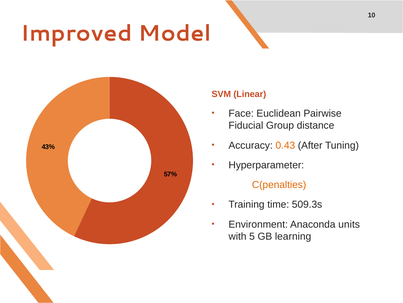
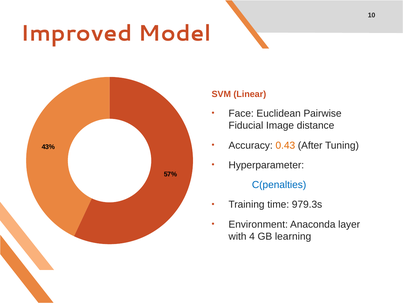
Group: Group -> Image (280, 125)
C(penalties colour: orange -> blue (279, 184)
509.3s: 509.3s -> 979.3s (307, 204)
units: units -> layer (349, 224)
5: 5 -> 4 (252, 236)
